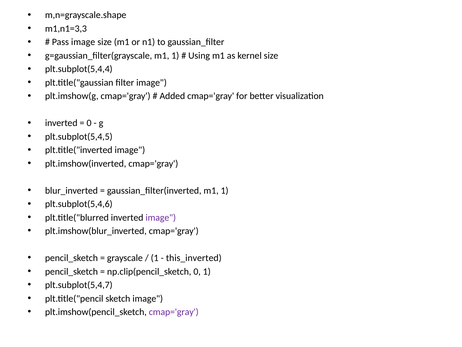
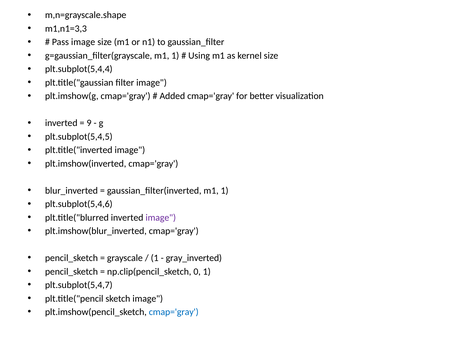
0: 0 -> 9 (89, 123)
this_inverted: this_inverted -> gray_inverted (194, 258)
cmap='gray colour: purple -> blue (174, 312)
